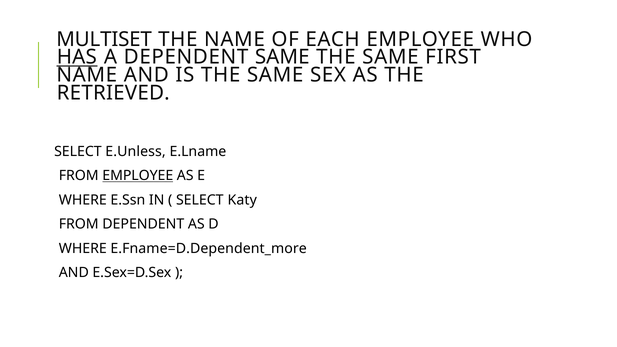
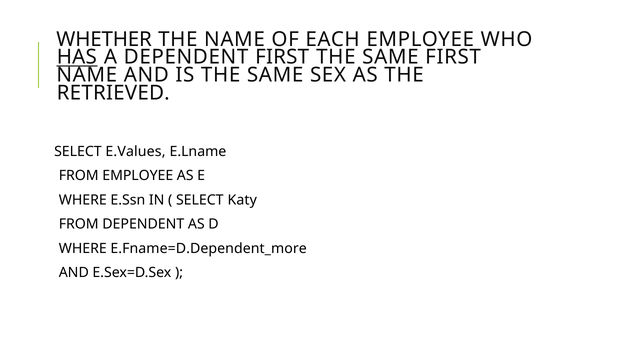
MULTISET: MULTISET -> WHETHER (104, 39)
DEPENDENT SAME: SAME -> FIRST (282, 57)
E.Unless: E.Unless -> E.Values (136, 152)
EMPLOYEE underline: present -> none (138, 176)
